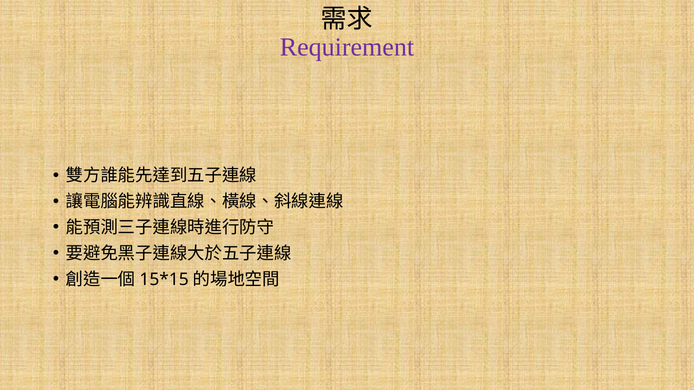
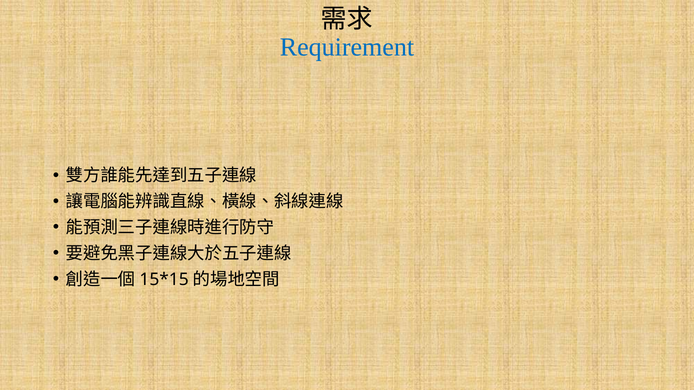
Requirement colour: purple -> blue (347, 47)
